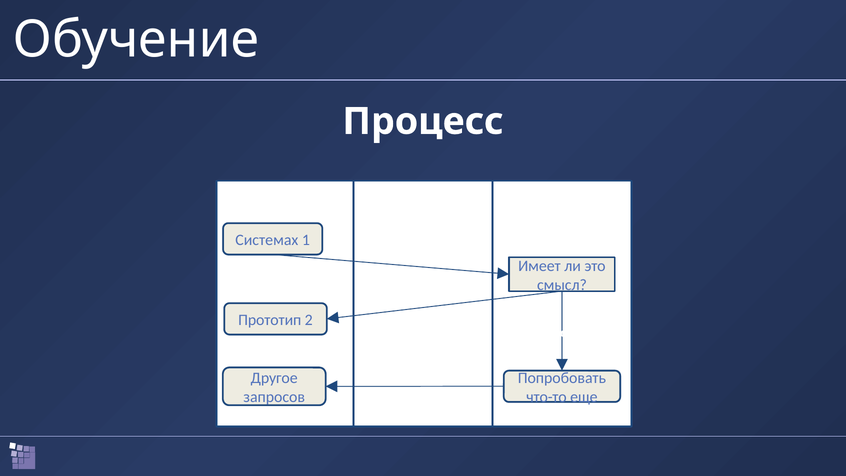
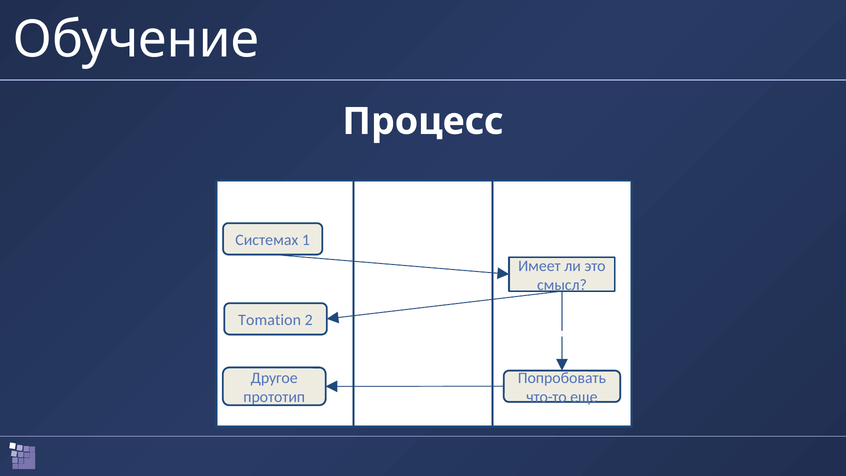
Прототип: Прототип -> Tomation (270, 320)
запросов: запросов -> прототип (274, 397)
